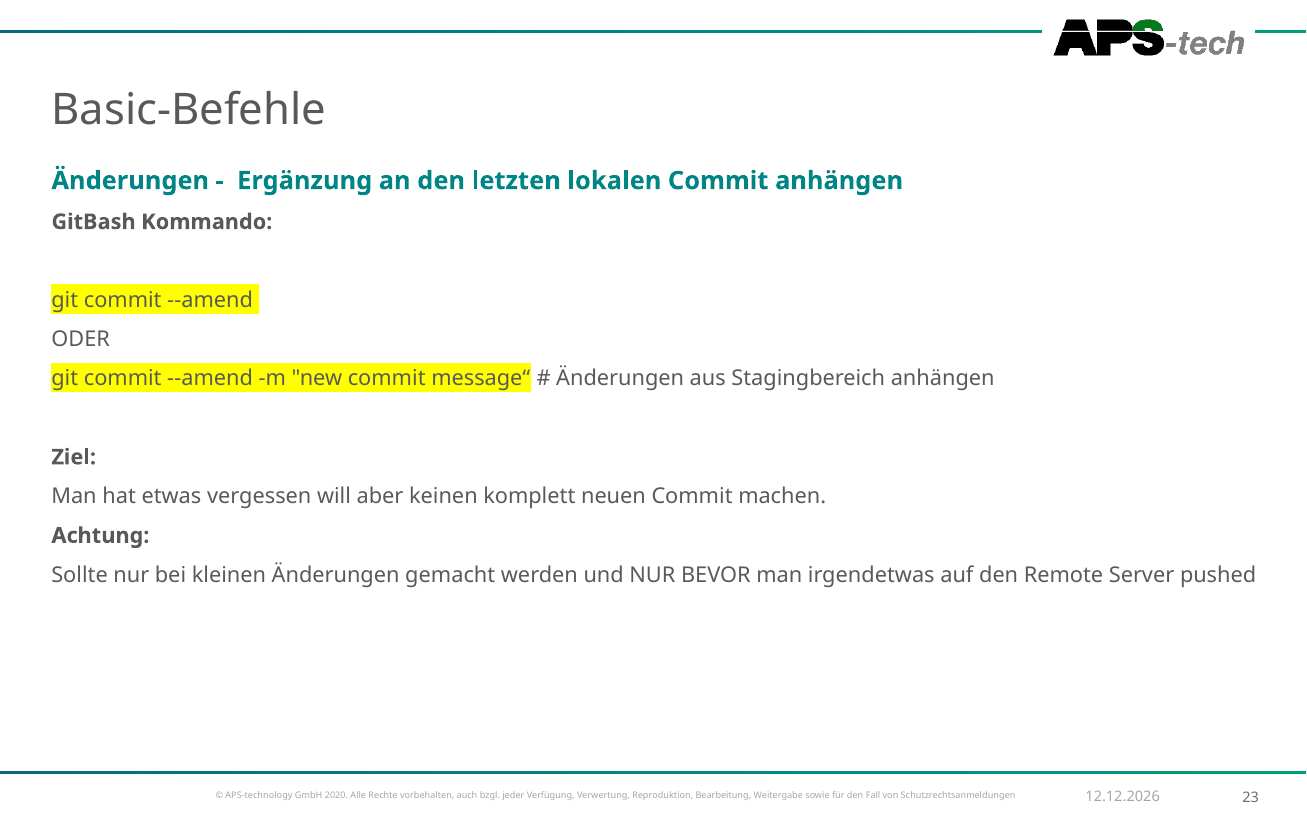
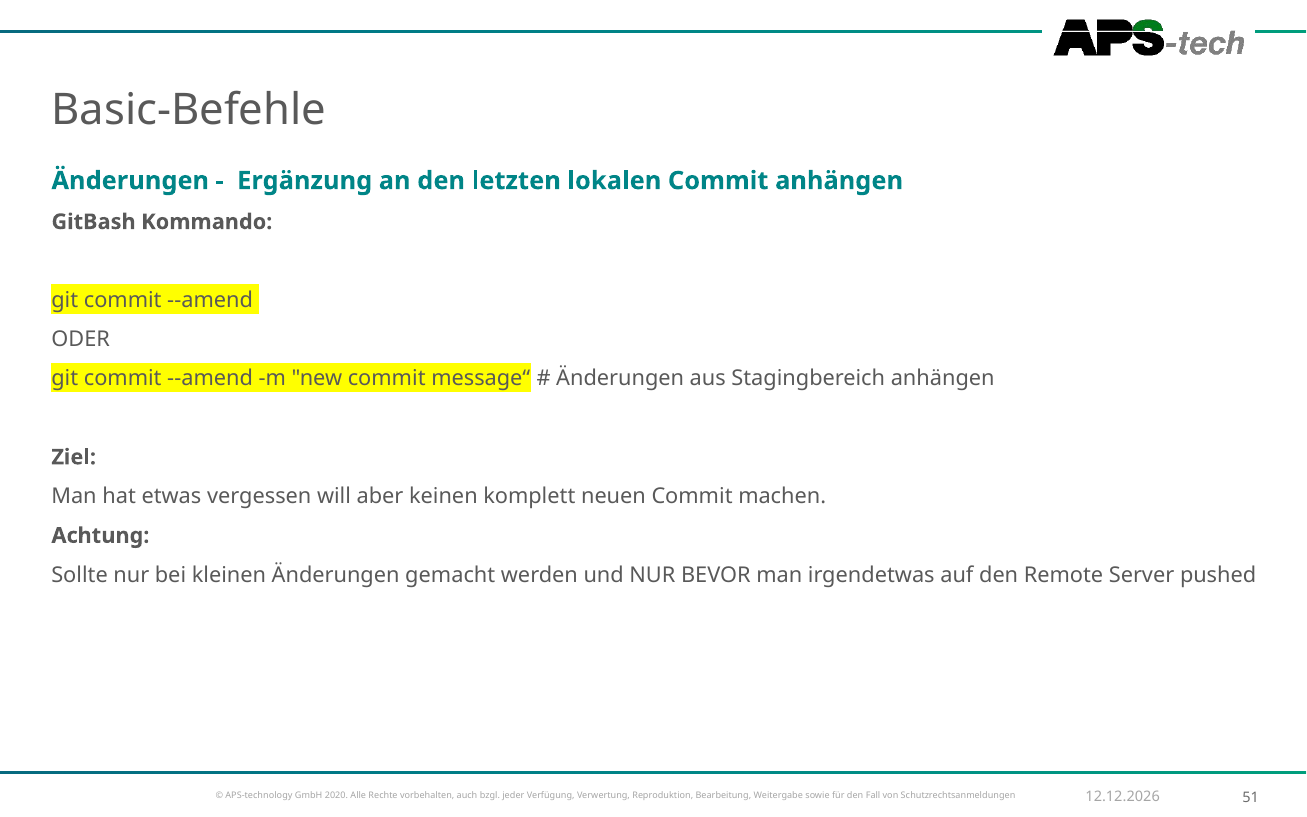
23: 23 -> 51 (1251, 798)
